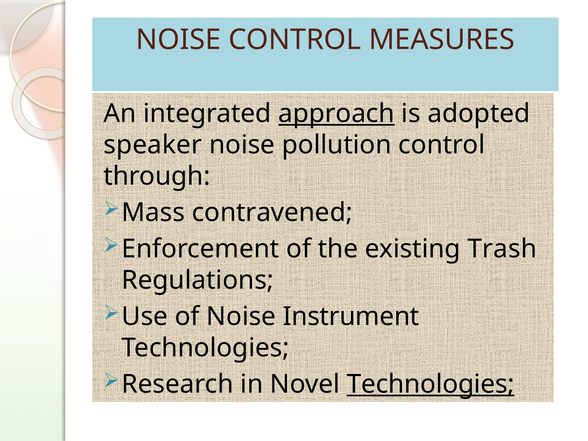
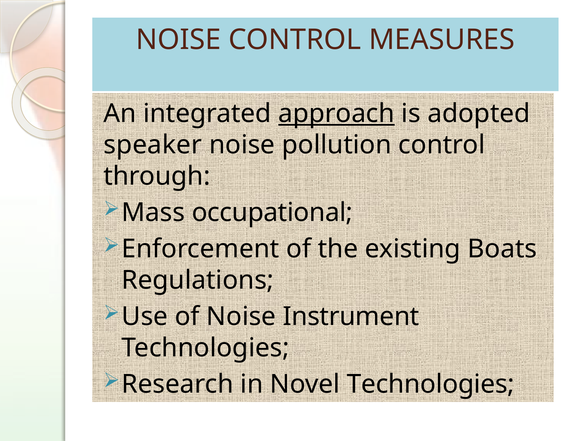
contravened: contravened -> occupational (272, 213)
Trash: Trash -> Boats (502, 249)
Technologies underline: present -> none (431, 384)
